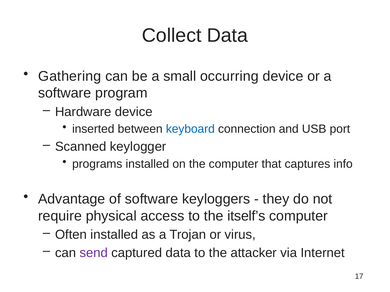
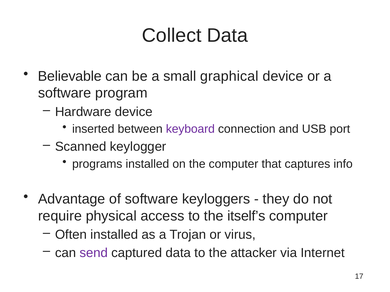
Gathering: Gathering -> Believable (70, 76)
occurring: occurring -> graphical (229, 76)
keyboard colour: blue -> purple (190, 129)
